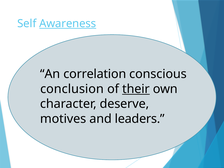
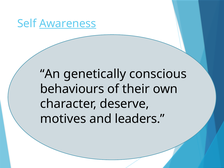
correlation: correlation -> genetically (95, 74)
conclusion: conclusion -> behaviours (72, 89)
their underline: present -> none (136, 89)
